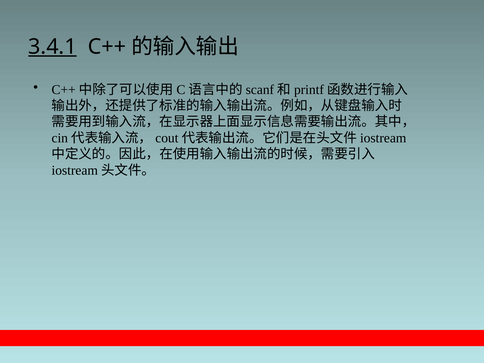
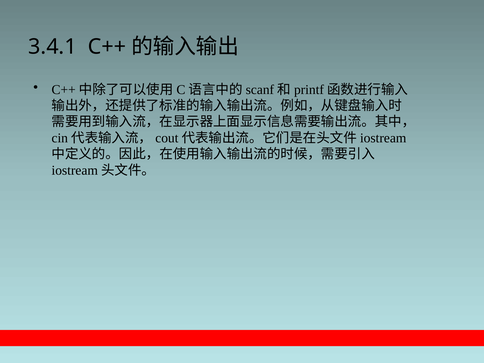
3.4.1 underline: present -> none (52, 47)
